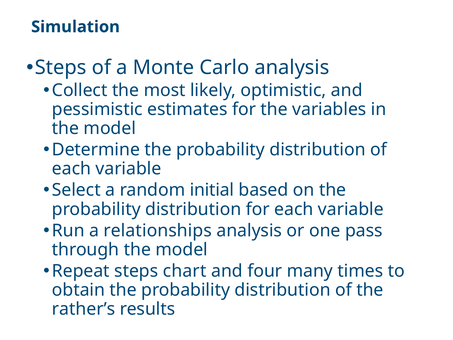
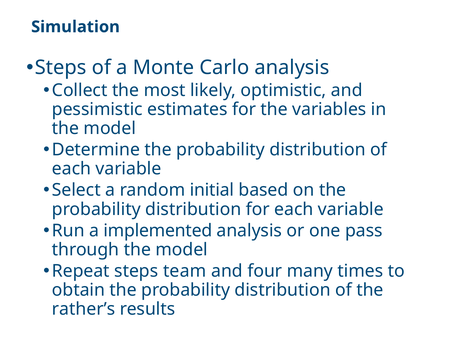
relationships: relationships -> implemented (158, 230)
chart: chart -> team (185, 271)
